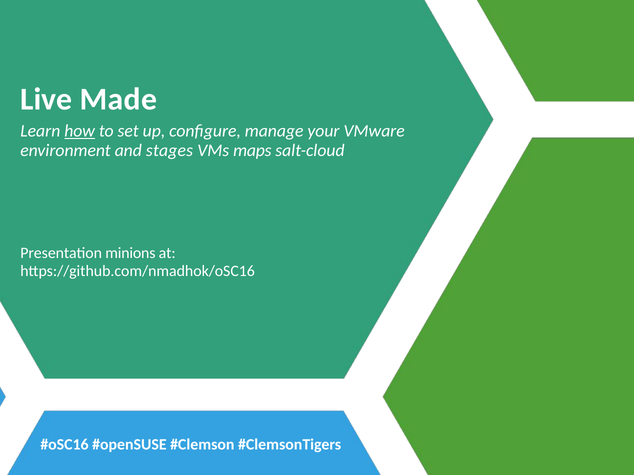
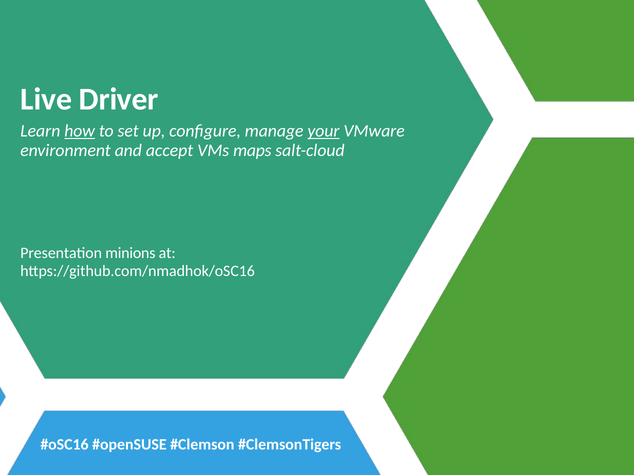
Made: Made -> Driver (119, 99)
your underline: none -> present (323, 131)
stages: stages -> accept (170, 151)
